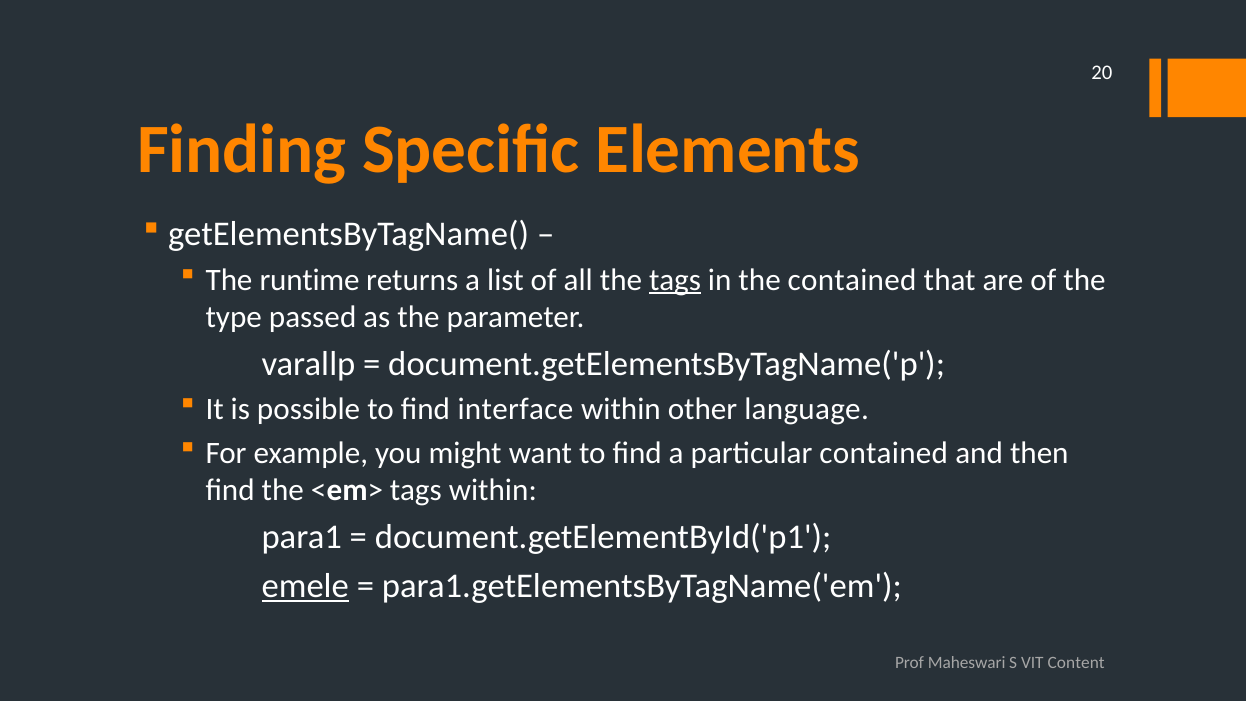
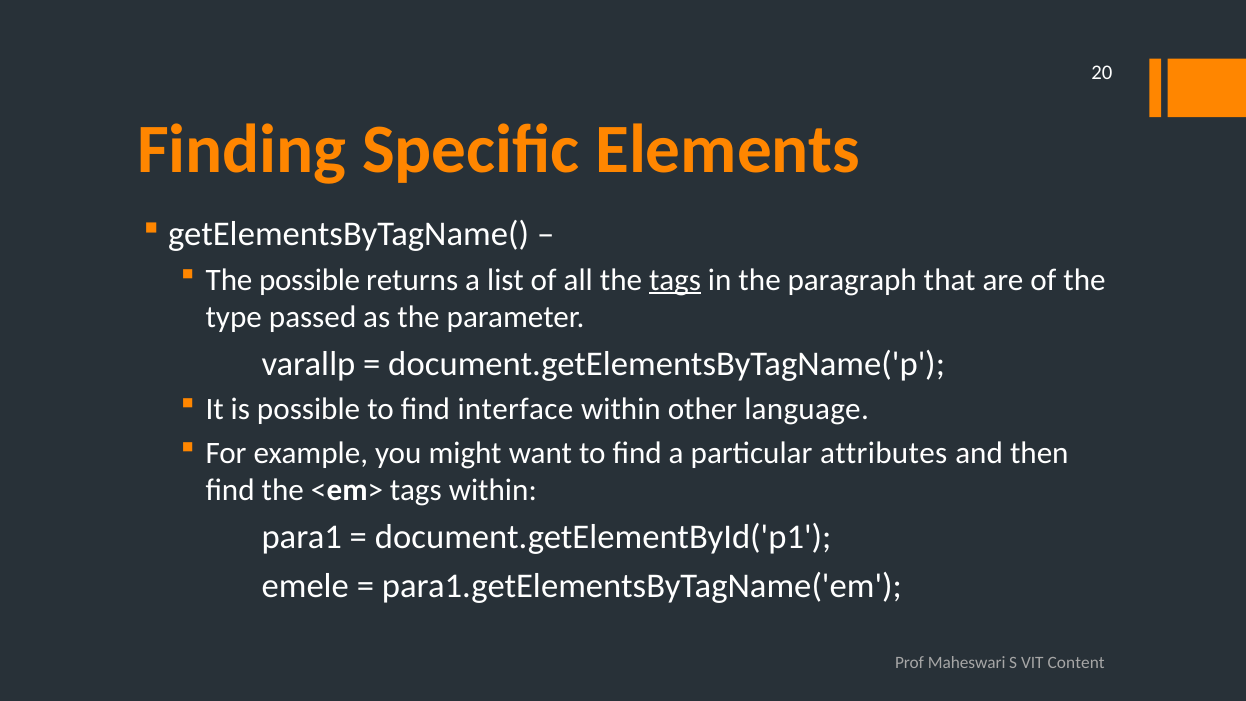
The runtime: runtime -> possible (310, 280)
the contained: contained -> paragraph (852, 280)
particular contained: contained -> attributes (884, 453)
emele underline: present -> none (305, 586)
